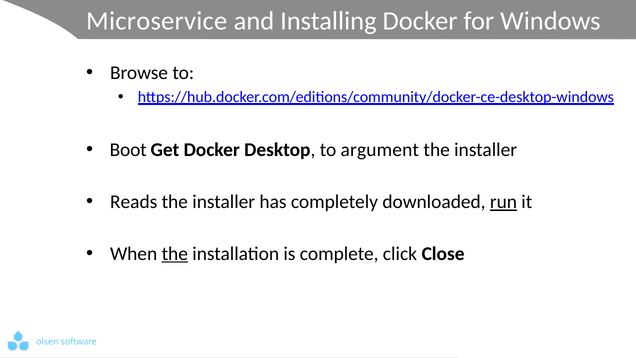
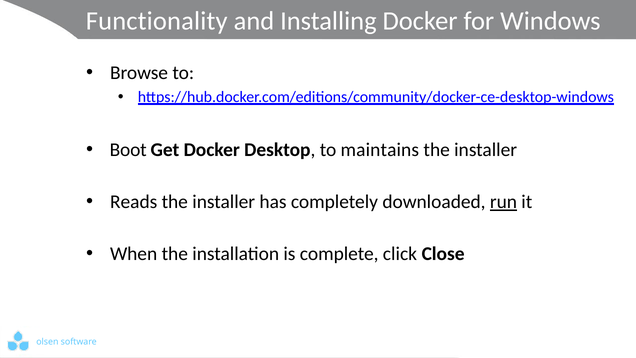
Microservice: Microservice -> Functionality (157, 21)
argument: argument -> maintains (380, 150)
the underline: present -> none (175, 254)
